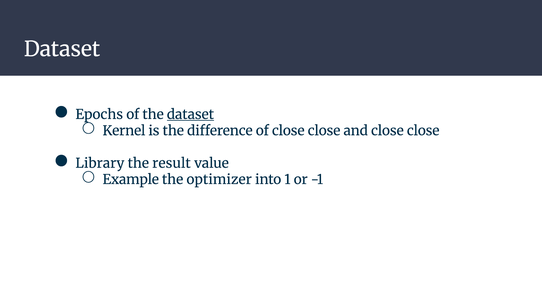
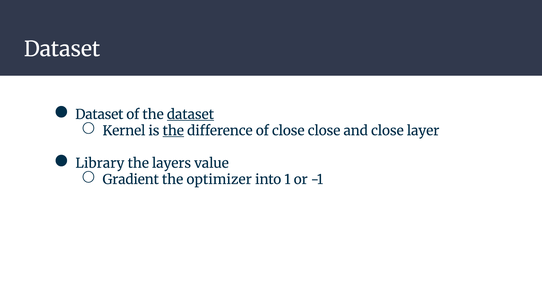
Epochs: Epochs -> Dataset (99, 114)
the underline: none -> present (173, 131)
and close close: close -> layer (423, 131)
result: result -> layers (172, 163)
Example: Example -> Gradient (131, 180)
